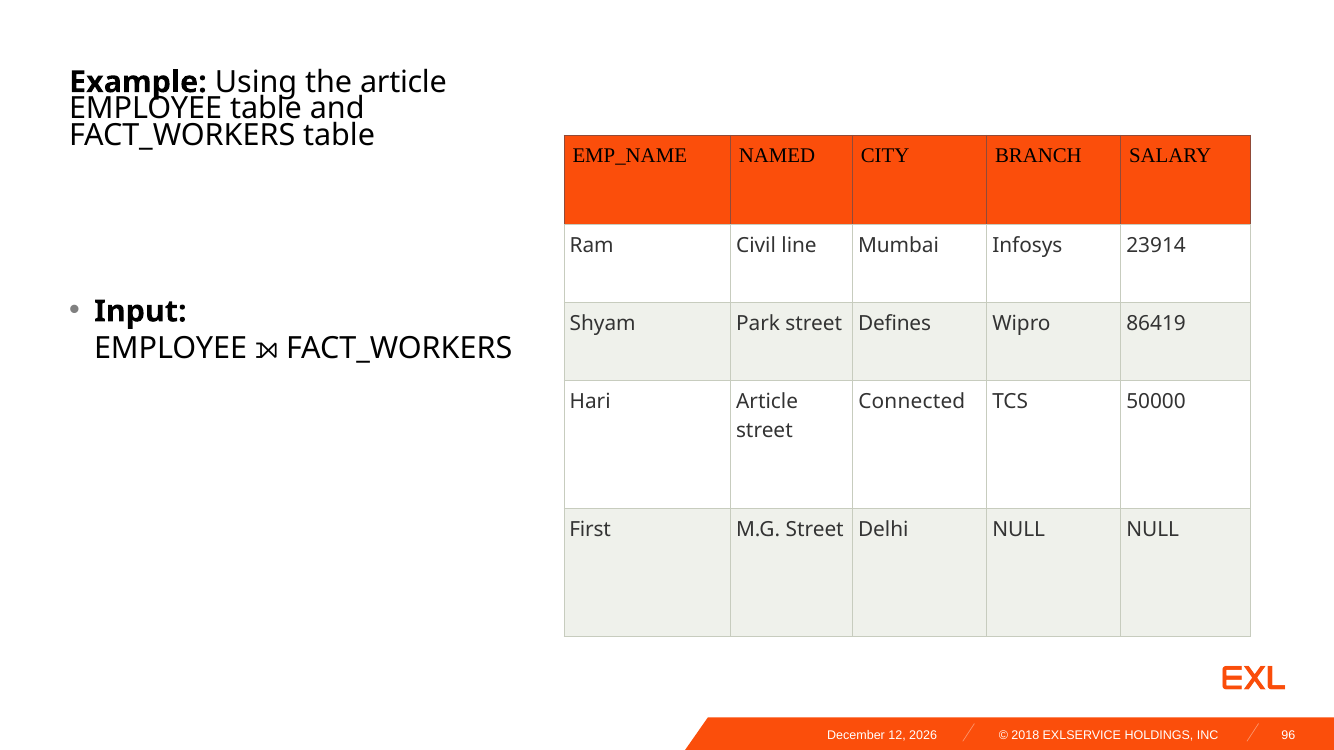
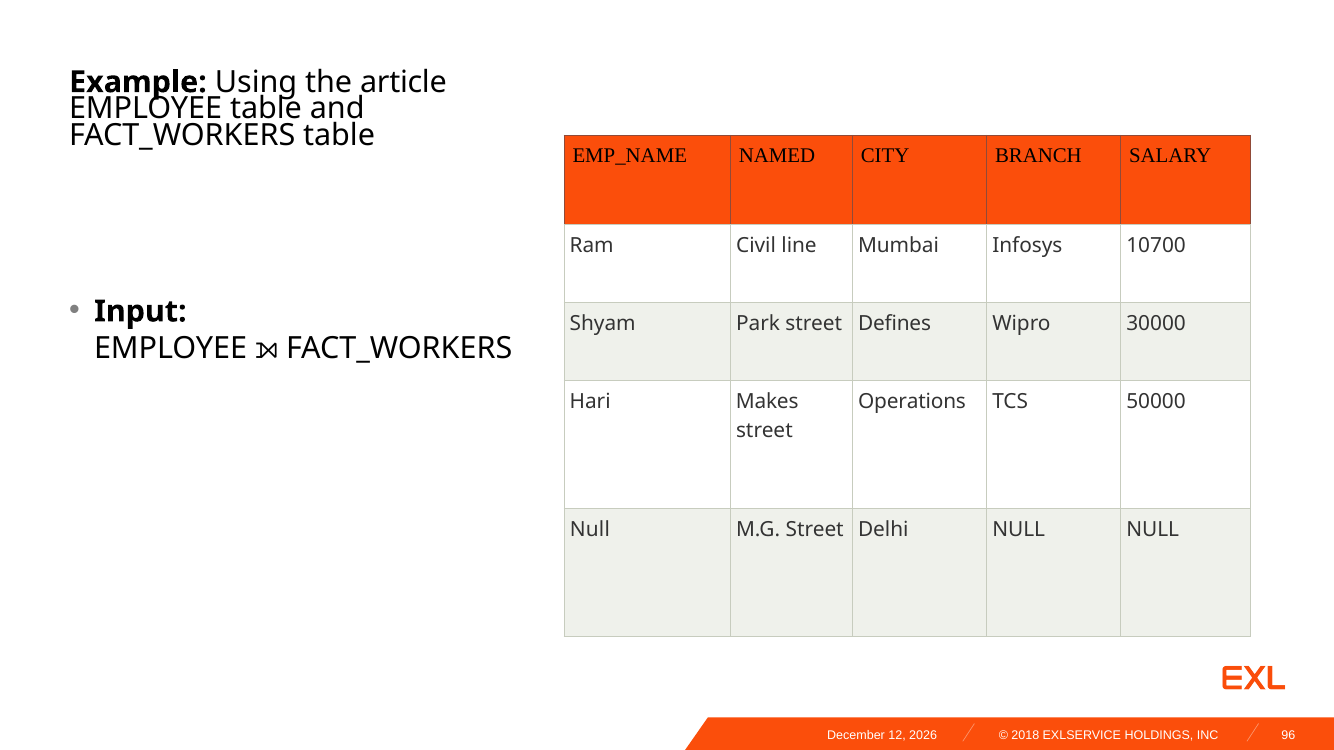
23914: 23914 -> 10700 (1156, 245)
86419: 86419 -> 30000 (1156, 324)
Hari Article: Article -> Makes (767, 402)
Connected: Connected -> Operations (912, 402)
First: First -> Null (590, 530)
